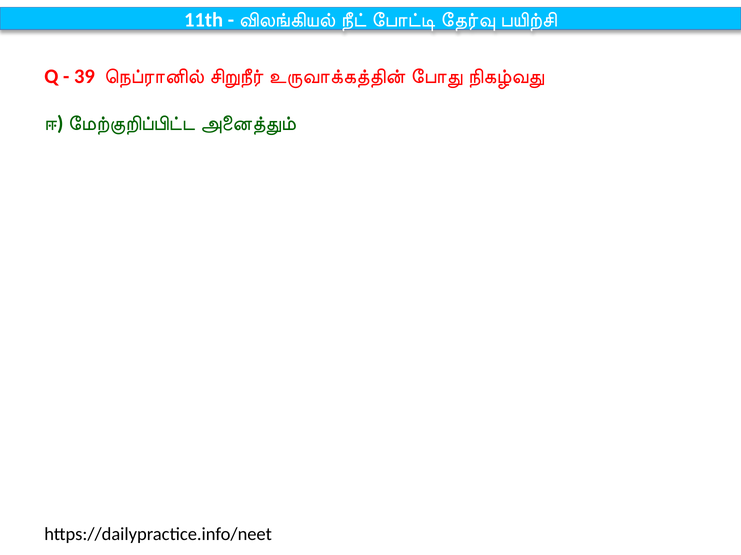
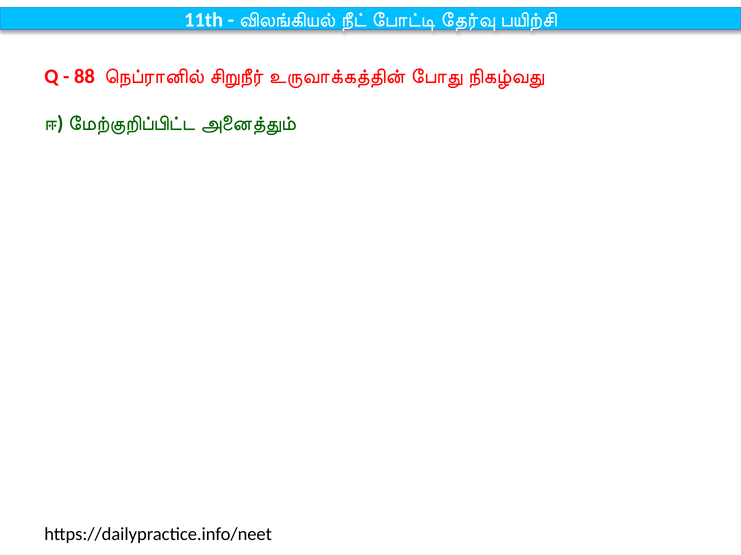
39: 39 -> 88 (84, 77)
